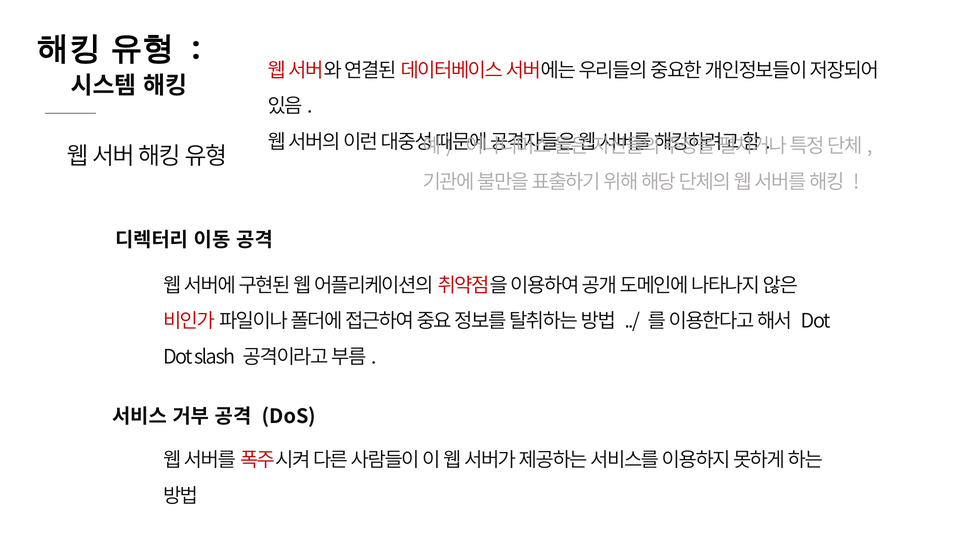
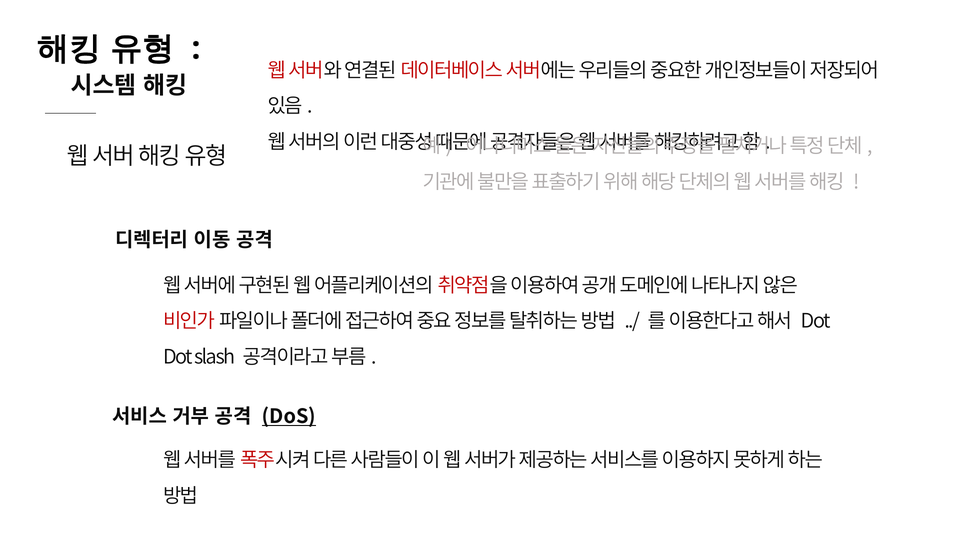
DoS underline: none -> present (289, 417)
